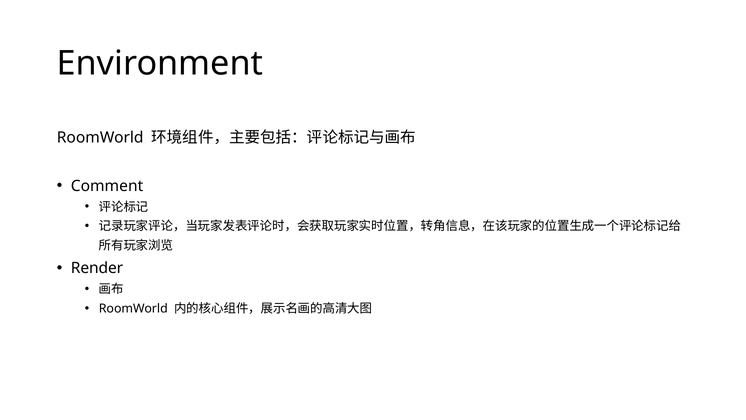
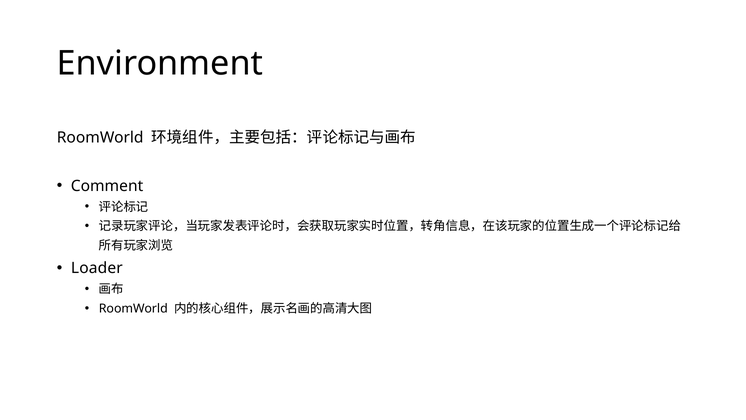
Render: Render -> Loader (97, 268)
